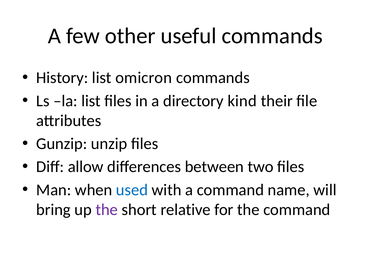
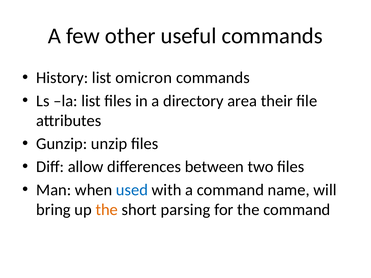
kind: kind -> area (242, 101)
the colour: purple -> orange (107, 210)
relative: relative -> parsing (185, 210)
